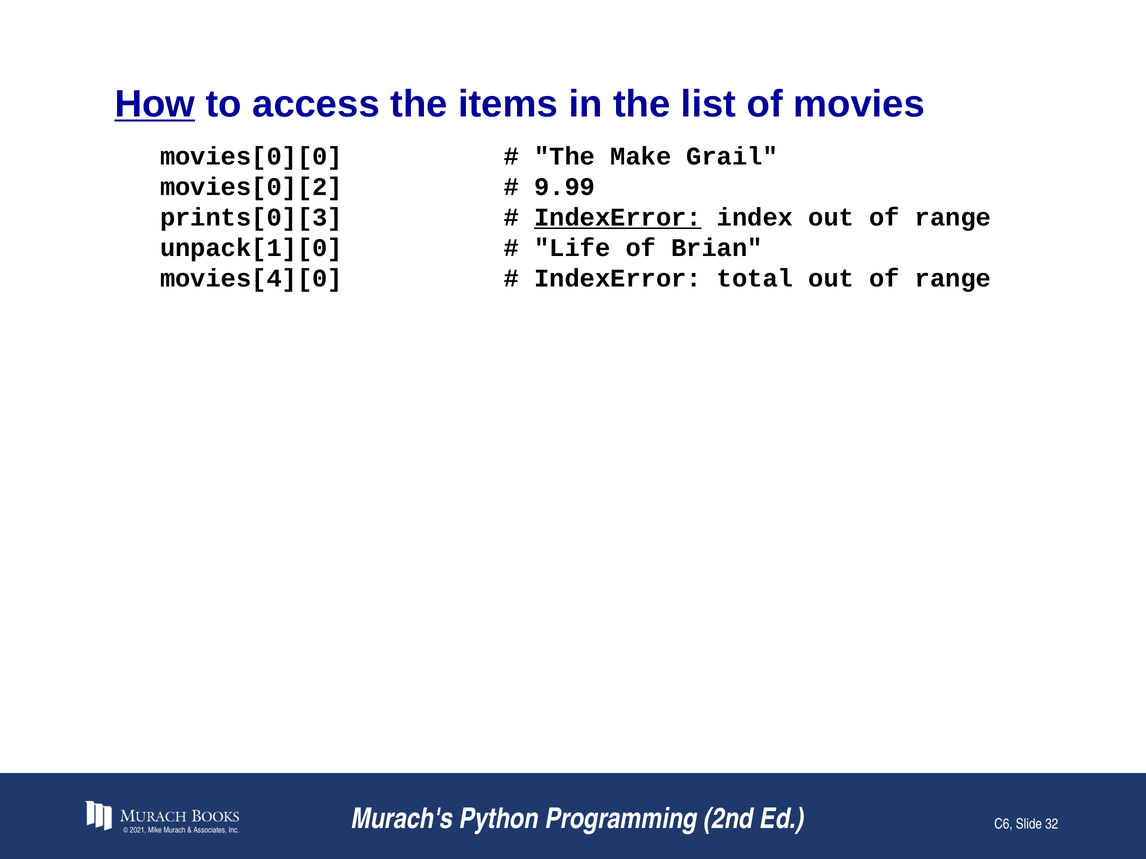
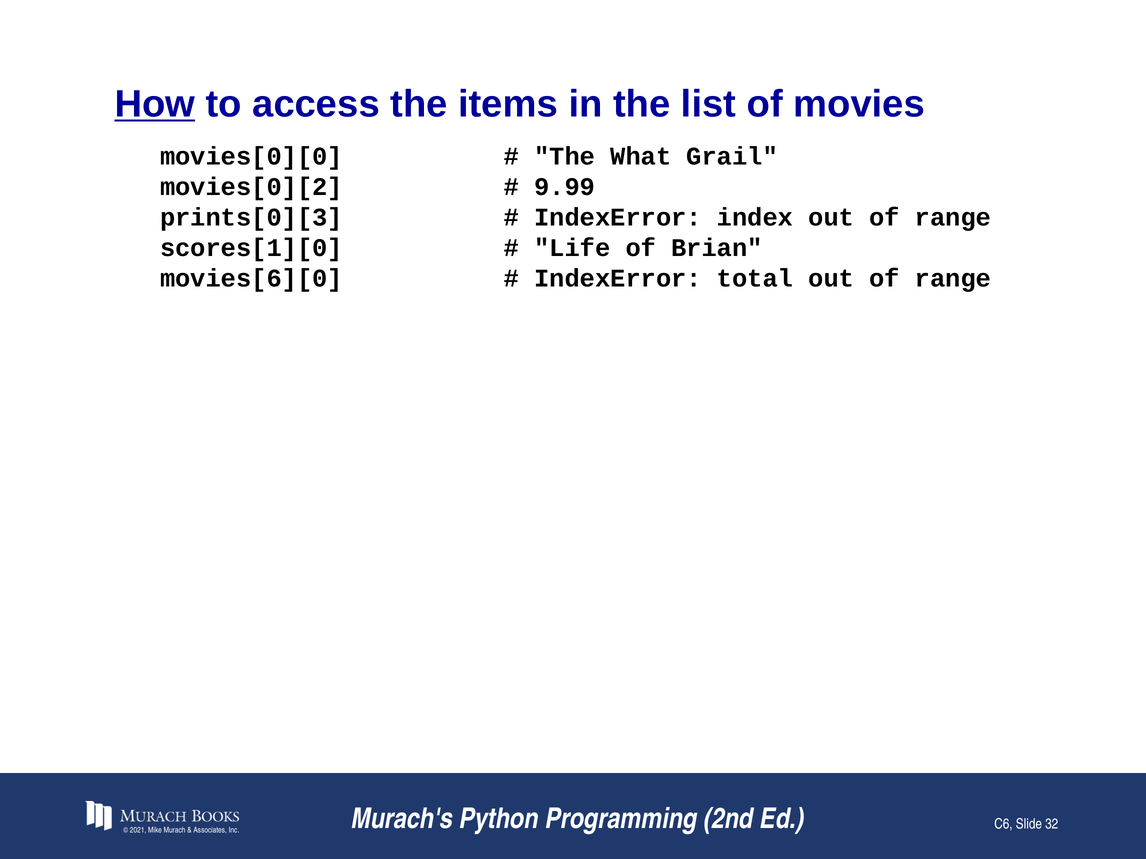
Make: Make -> What (641, 156)
IndexError underline: present -> none (618, 218)
unpack[1][0: unpack[1][0 -> scores[1][0 (251, 248)
movies[4][0: movies[4][0 -> movies[6][0 (251, 279)
